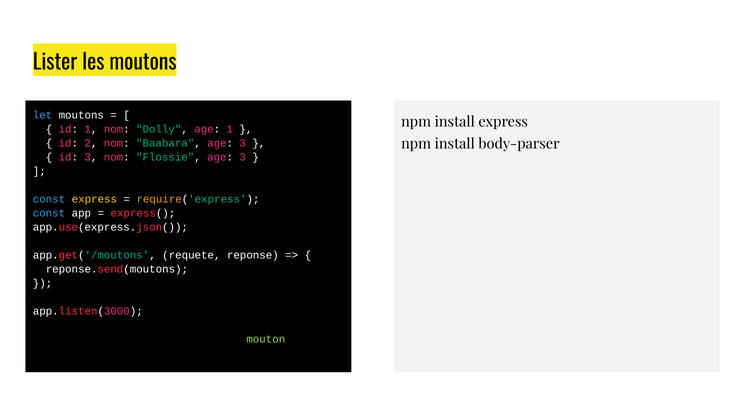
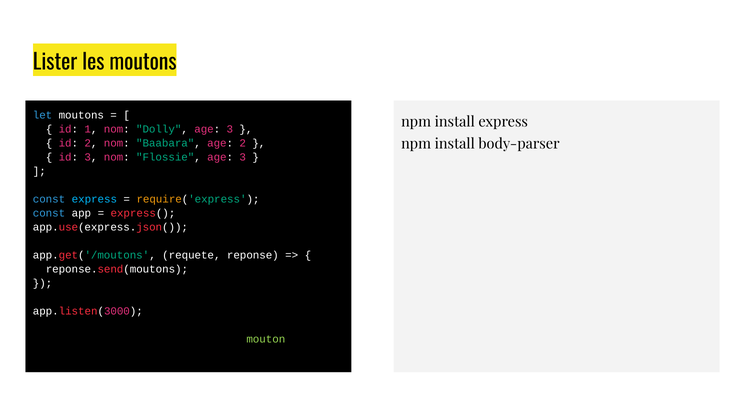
Dolly age 1: 1 -> 3 (230, 129)
Baabara age 3: 3 -> 2 (243, 143)
express colour: yellow -> light blue (94, 199)
